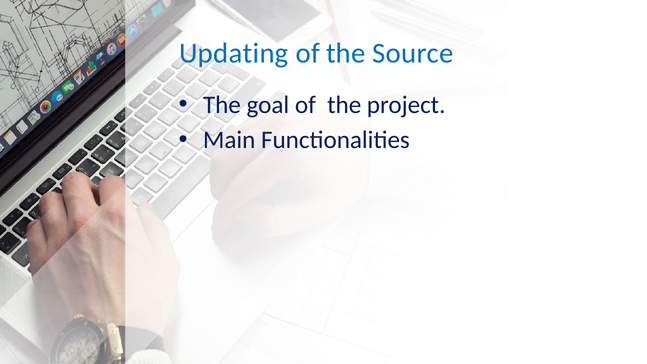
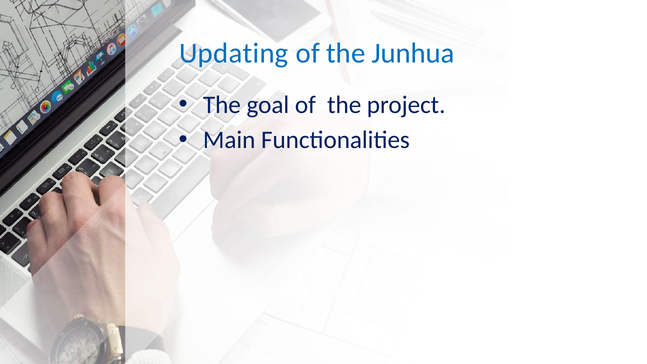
Source: Source -> Junhua (413, 53)
